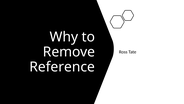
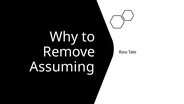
Reference: Reference -> Assuming (62, 67)
